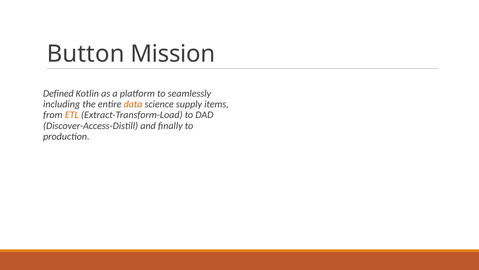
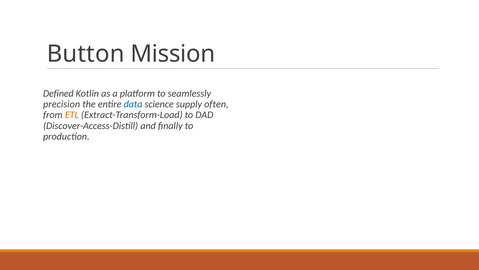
including: including -> precision (62, 104)
data colour: orange -> blue (133, 104)
items: items -> often (216, 104)
